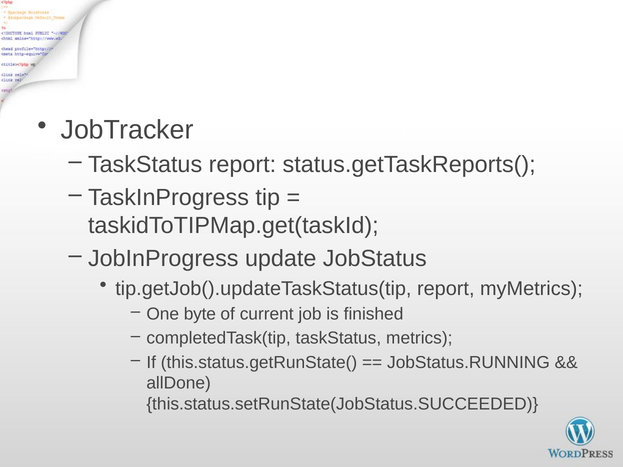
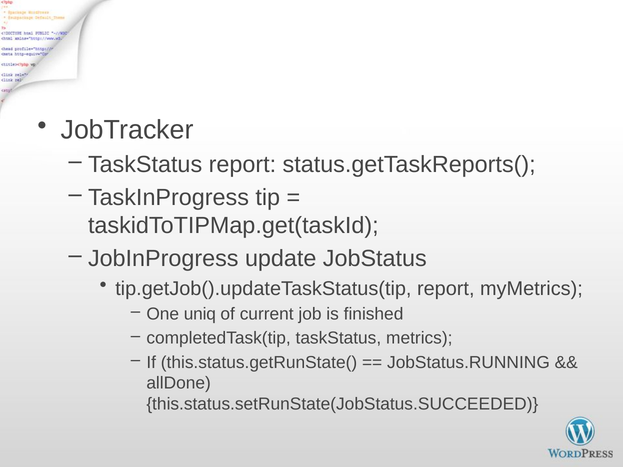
byte: byte -> uniq (200, 314)
